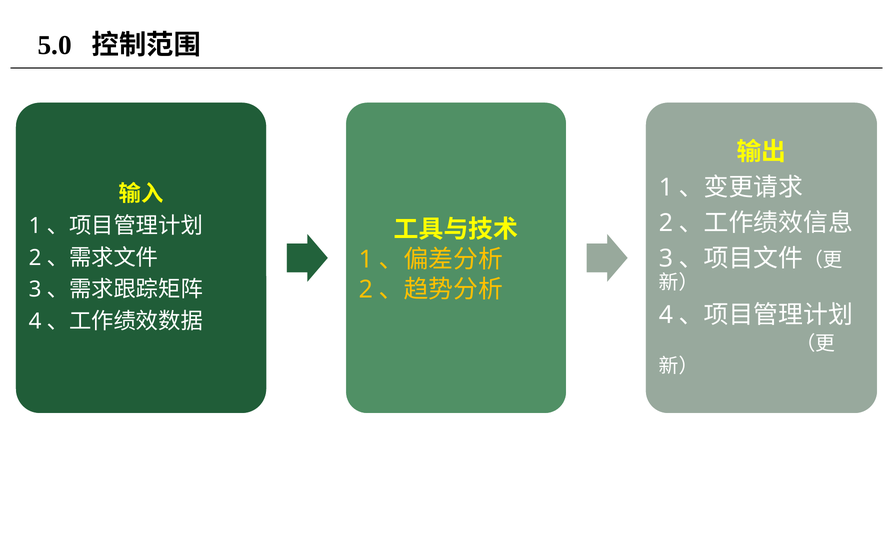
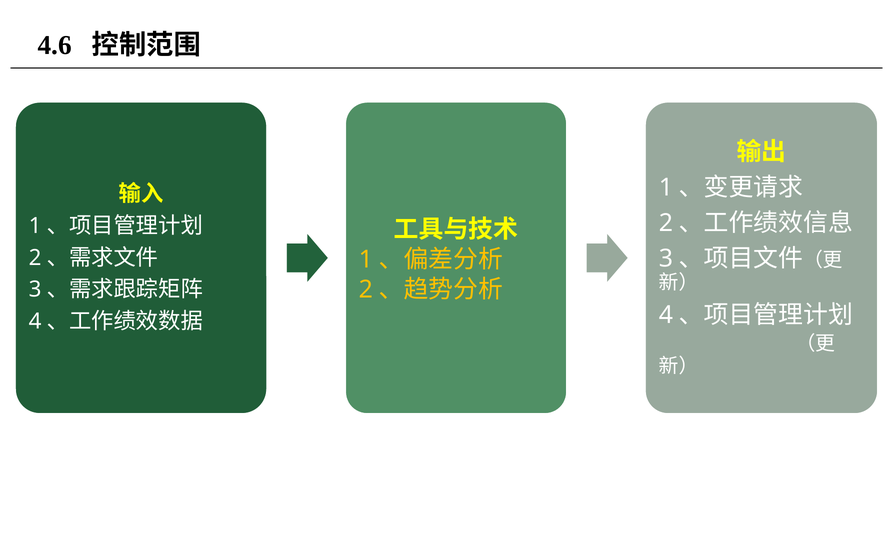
5.0: 5.0 -> 4.6 (55, 45)
